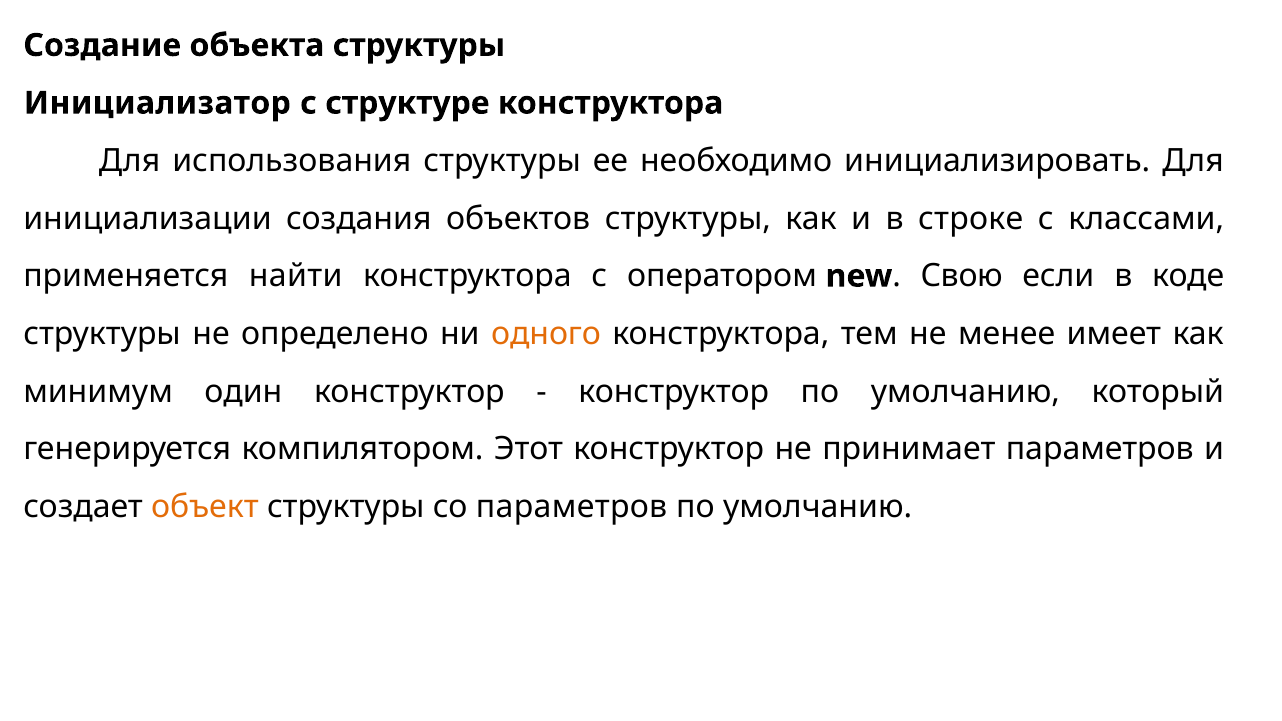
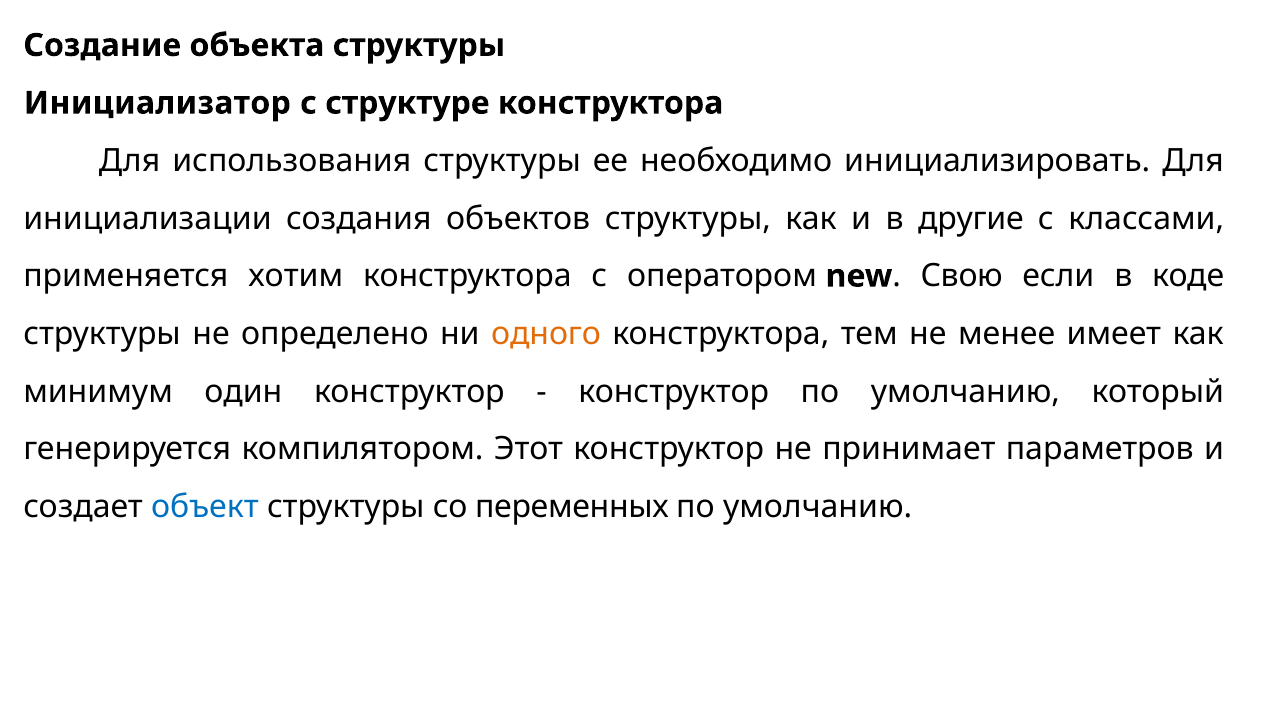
строке: строке -> другие (971, 218)
найти: найти -> хотим (296, 276)
объект colour: orange -> blue (205, 507)
со параметров: параметров -> переменных (572, 507)
